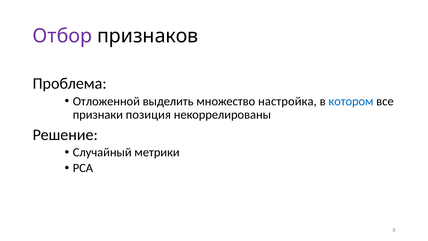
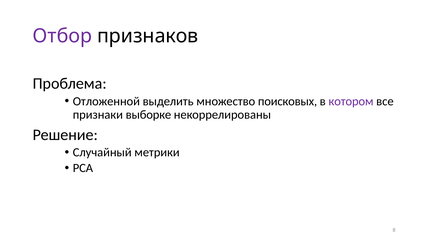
настройка: настройка -> поисковых (288, 101)
котором colour: blue -> purple (351, 101)
позиция: позиция -> выборке (148, 115)
